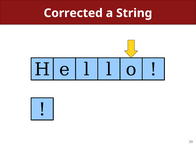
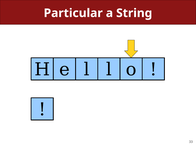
Corrected: Corrected -> Particular (73, 13)
